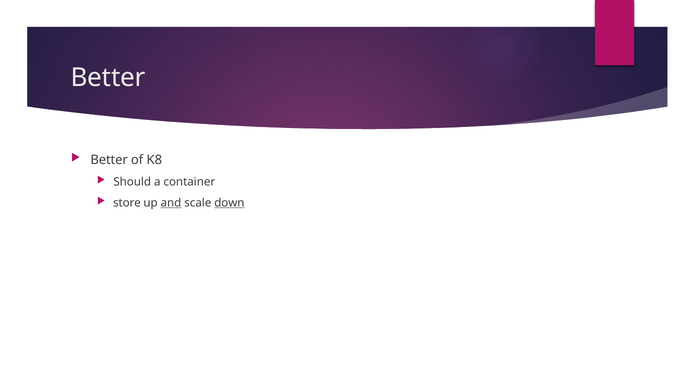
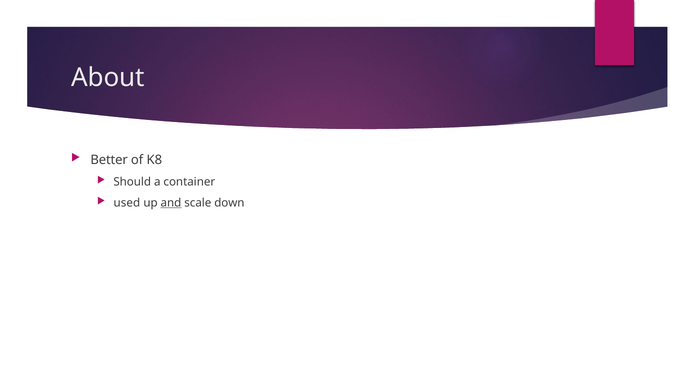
Better: Better -> About (108, 77)
store: store -> used (127, 203)
down underline: present -> none (229, 203)
